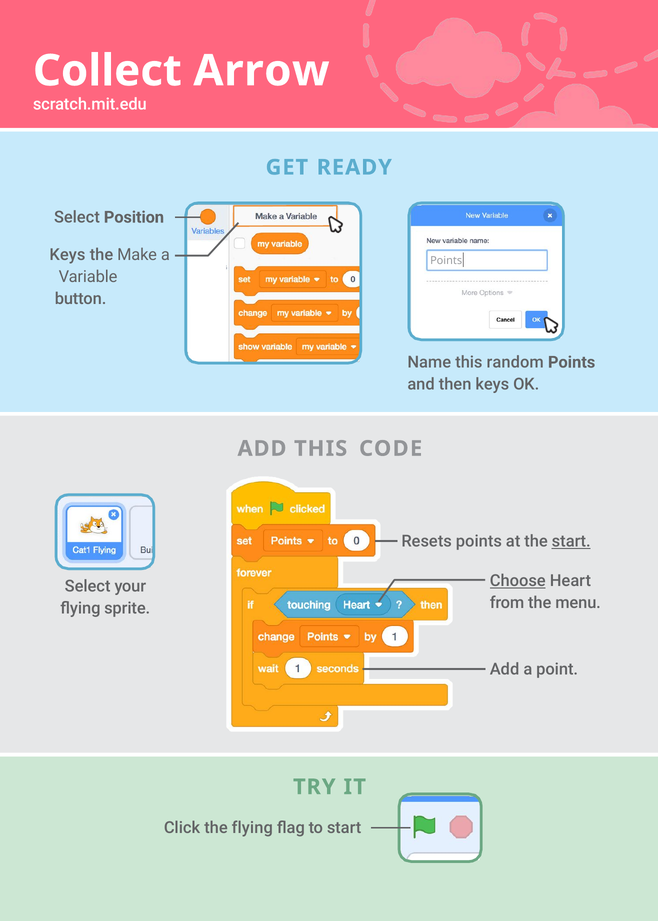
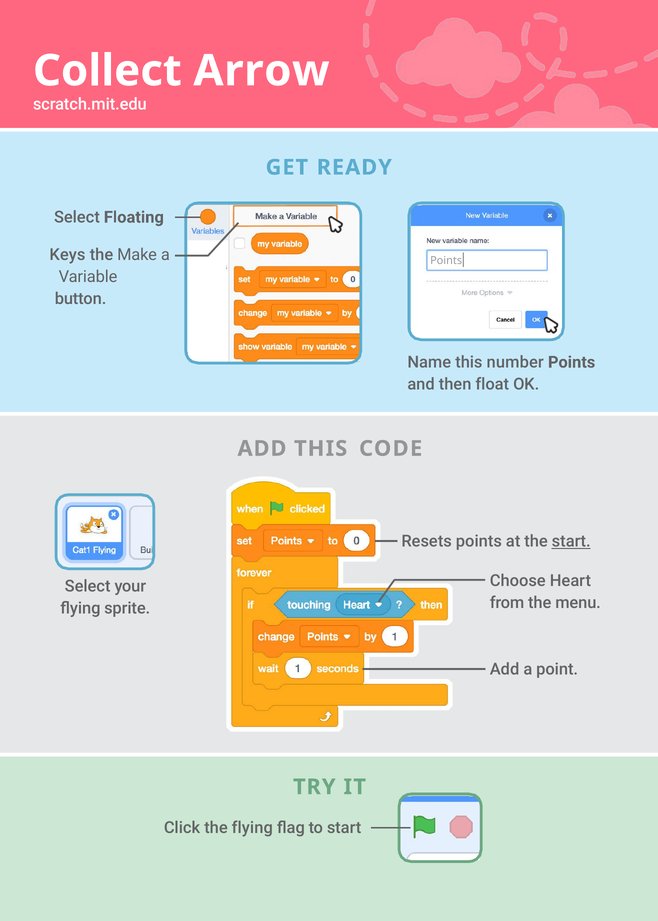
Position: Position -> Floating (134, 217)
random: random -> number (515, 362)
then keys: keys -> float (492, 384)
Choose underline: present -> none (518, 581)
